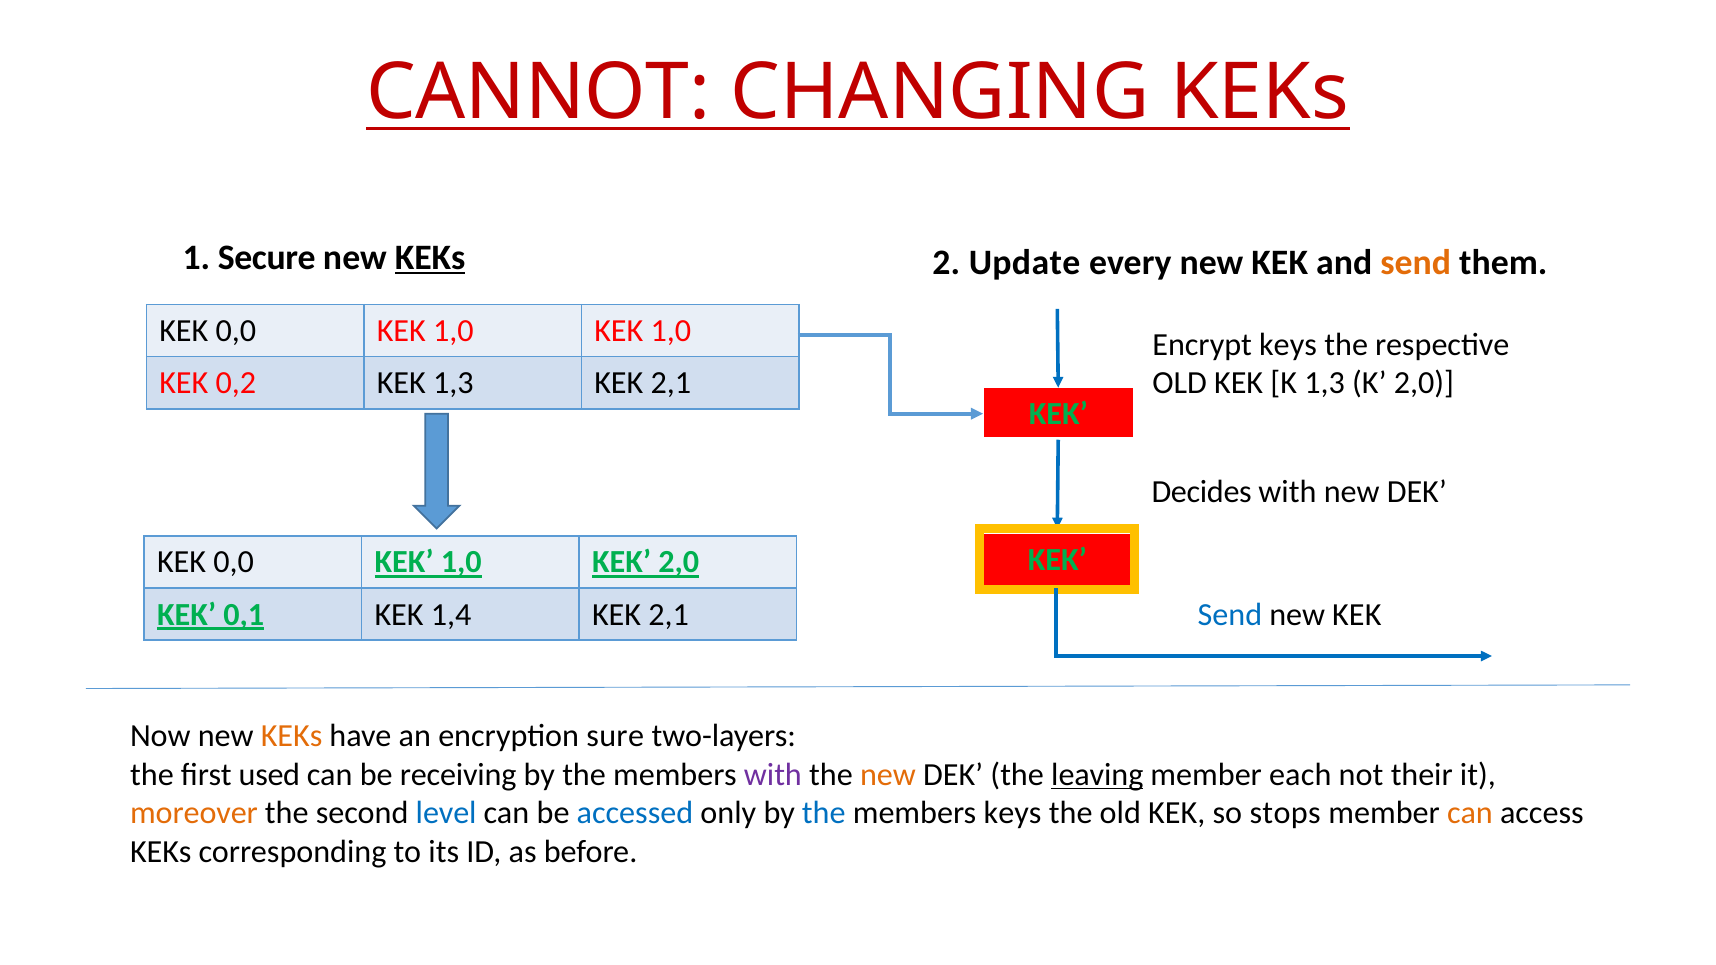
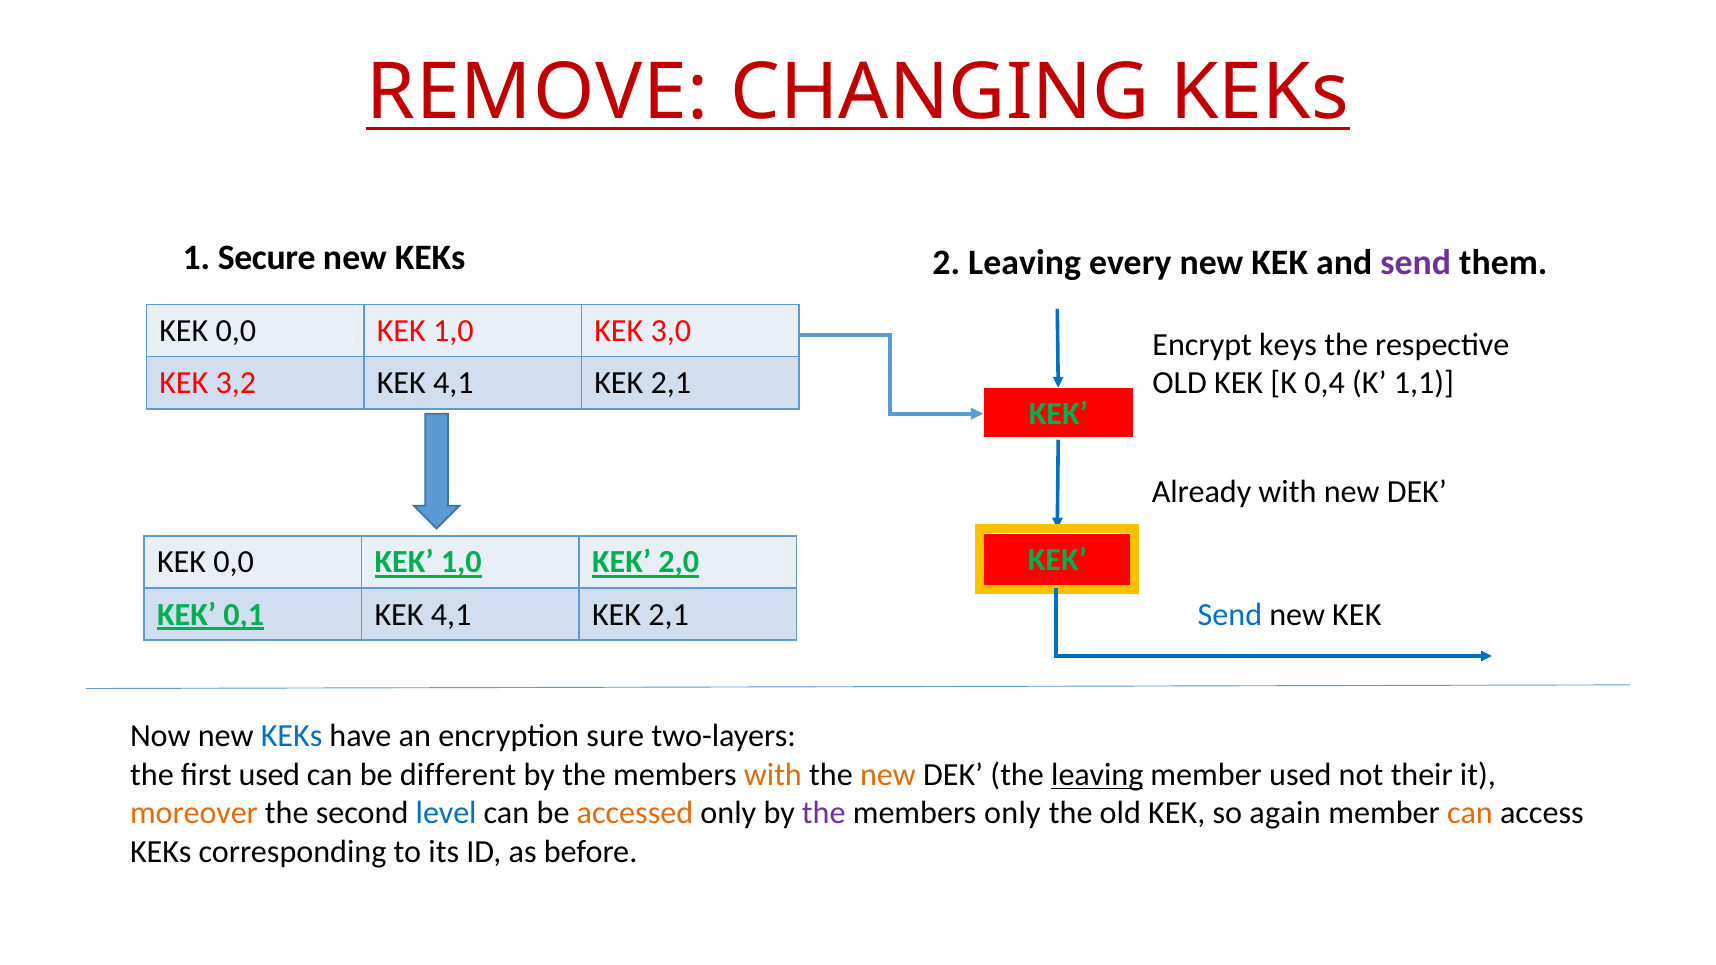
CANNOT: CANNOT -> REMOVE (538, 93)
KEKs underline: present -> none (430, 257)
2 Update: Update -> Leaving (1025, 263)
send colour: orange -> purple (1416, 263)
1,0 KEK 1,0: 1,0 -> 3,0 (671, 331)
0,2: 0,2 -> 3,2 (236, 383)
1,3: 1,3 -> 4,1 (453, 383)
K 1,3: 1,3 -> 0,4 (1325, 383)
K 2,0: 2,0 -> 1,1 (1424, 383)
Decides: Decides -> Already (1202, 492)
0,1 KEK 1,4: 1,4 -> 4,1 (451, 615)
KEKs colour: orange -> blue (292, 736)
receiving: receiving -> different (458, 775)
with colour: purple -> orange (773, 775)
member each: each -> used (1300, 775)
accessed colour: blue -> orange (635, 813)
the colour: blue -> purple (824, 813)
members keys: keys -> only (1012, 813)
stops: stops -> again (1285, 813)
